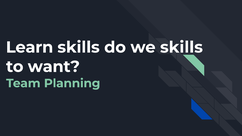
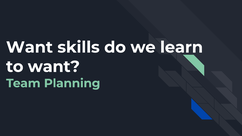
Learn: Learn -> Want (30, 47)
we skills: skills -> learn (182, 47)
